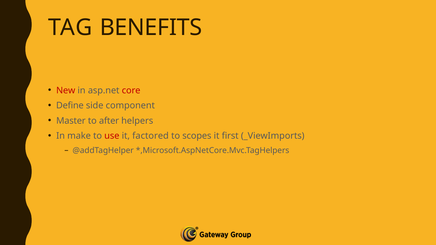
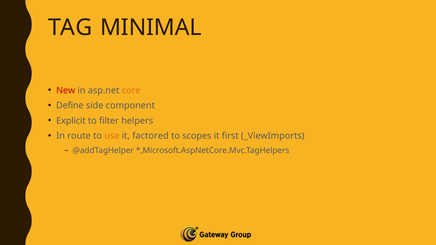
BENEFITS: BENEFITS -> MINIMAL (151, 28)
core colour: red -> orange (131, 91)
Master: Master -> Explicit (71, 121)
after: after -> filter (109, 121)
make: make -> route (79, 136)
use colour: red -> orange (112, 136)
